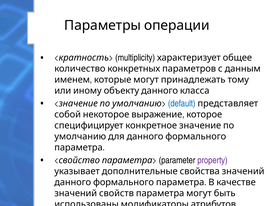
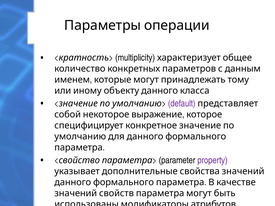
default colour: blue -> purple (182, 104)
